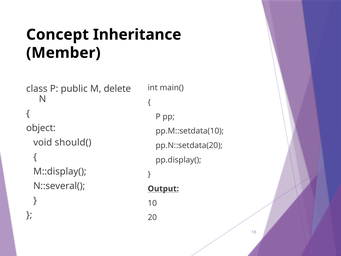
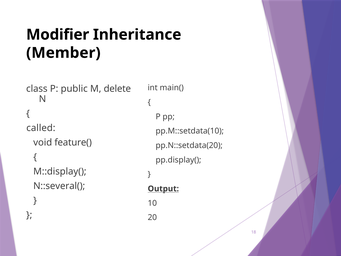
Concept: Concept -> Modifier (58, 35)
object: object -> called (41, 128)
should(: should( -> feature( (73, 142)
